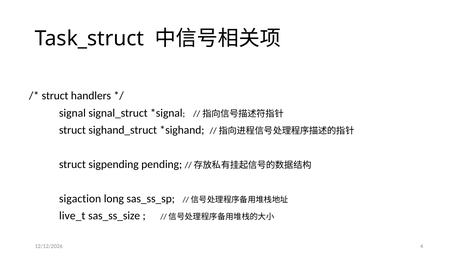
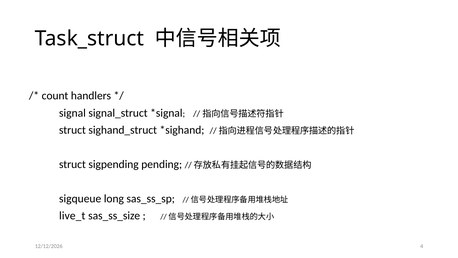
struct: struct -> count (55, 96)
sigaction: sigaction -> sigqueue (80, 198)
